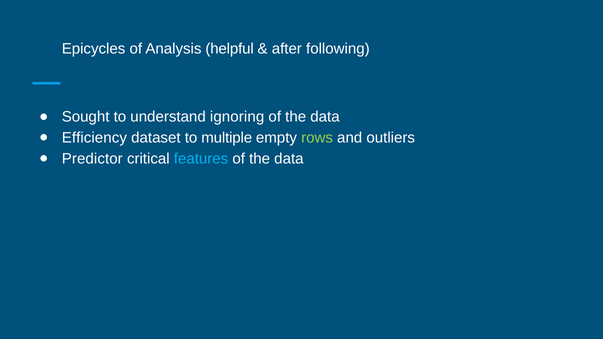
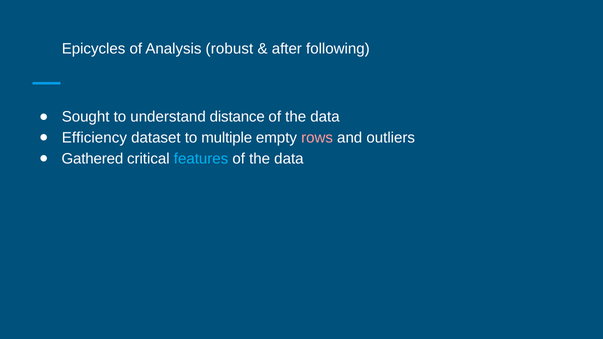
helpful: helpful -> robust (229, 49)
ignoring: ignoring -> distance (237, 117)
rows colour: light green -> pink (317, 138)
Predictor: Predictor -> Gathered (92, 159)
